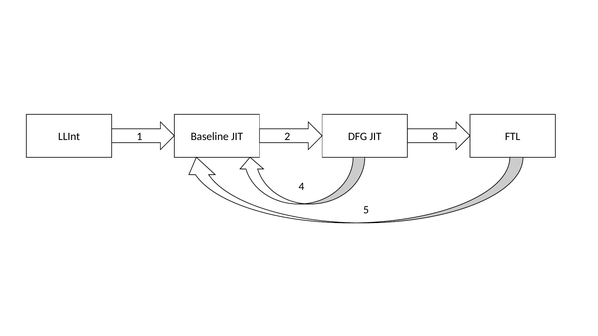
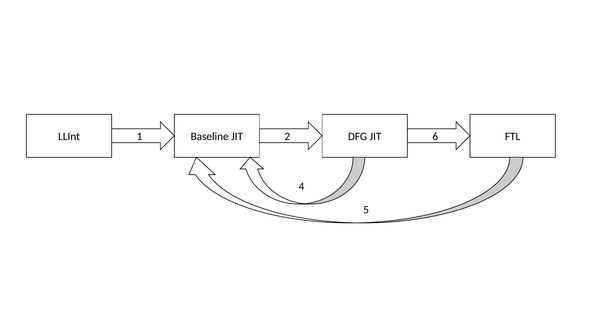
8: 8 -> 6 (435, 137)
